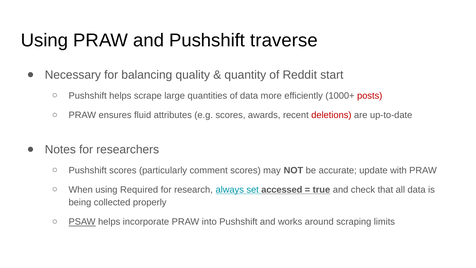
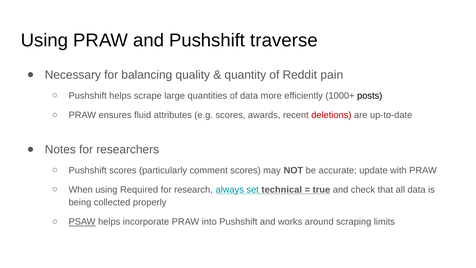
start: start -> pain (332, 75)
posts colour: red -> black (370, 96)
accessed: accessed -> technical (282, 190)
